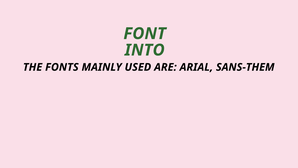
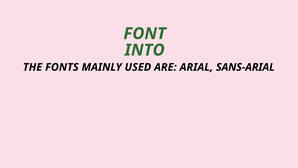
SANS-THEM: SANS-THEM -> SANS-ARIAL (245, 67)
